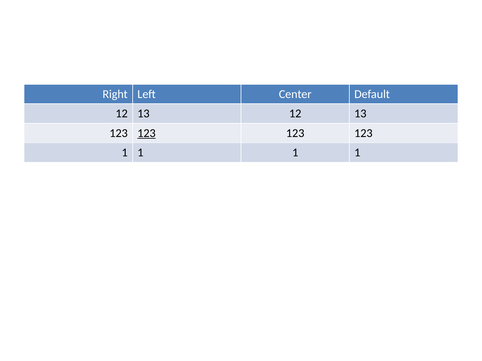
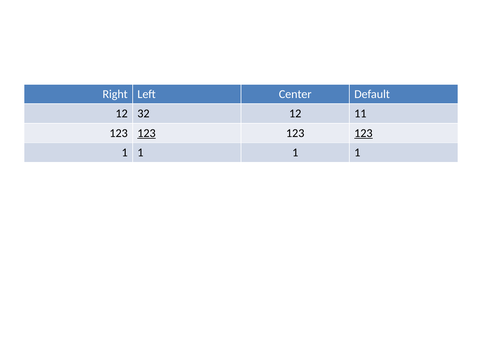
13: 13 -> 32 (143, 114)
13: 13 -> 11 (360, 114)
123 underline: none -> present (363, 133)
